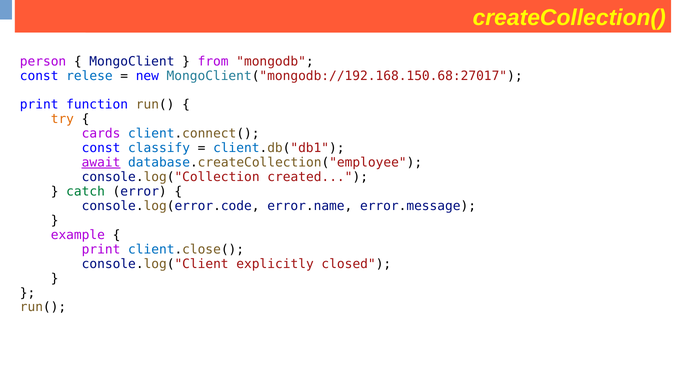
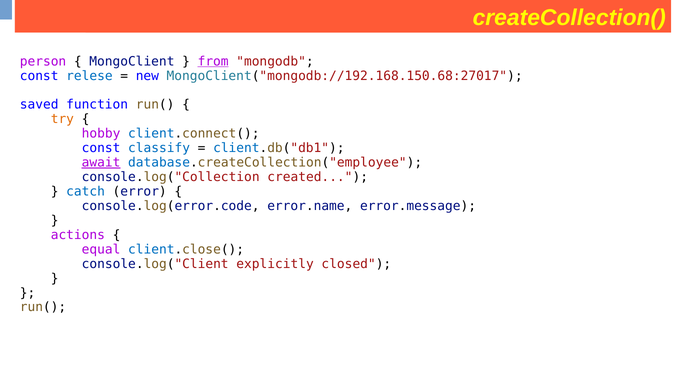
from underline: none -> present (213, 61)
print: print -> saved (39, 105)
cards: cards -> hobby (101, 134)
catch colour: green -> blue (86, 191)
example: example -> actions (78, 235)
print: print -> equal (101, 249)
